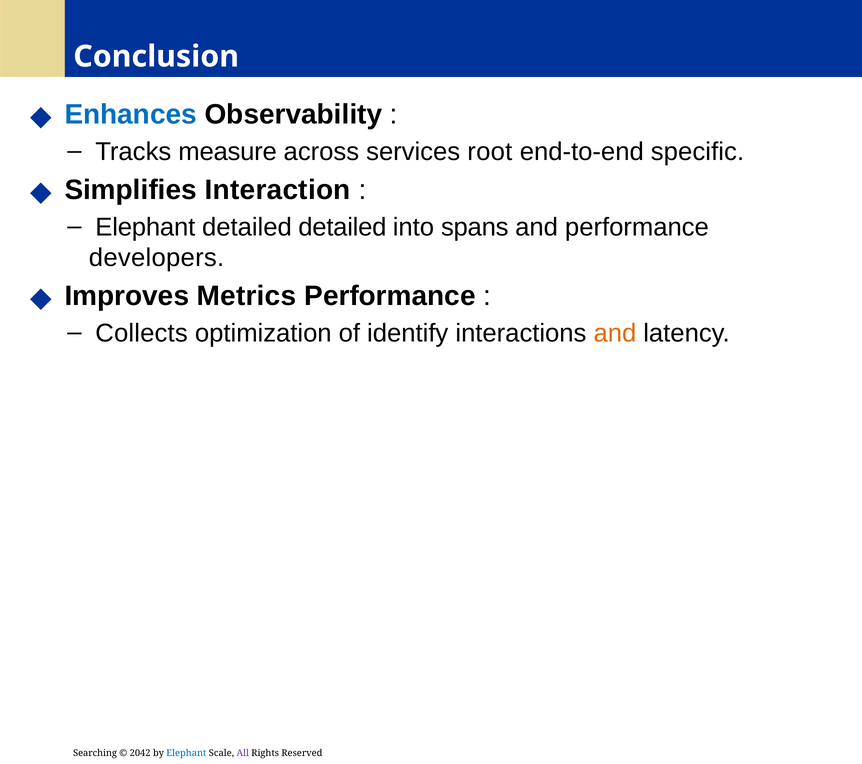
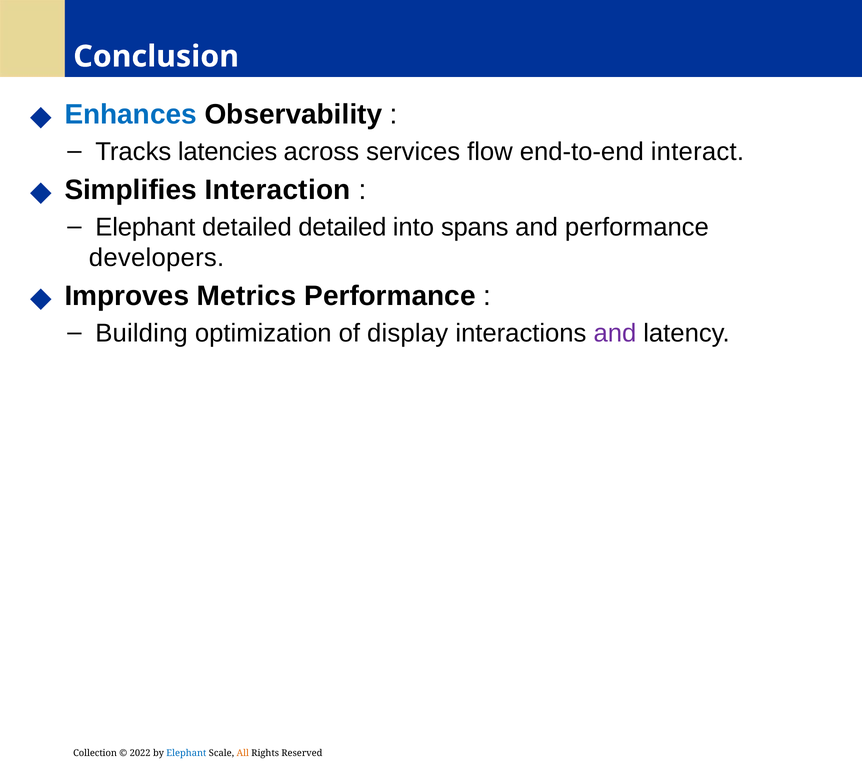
measure: measure -> latencies (228, 152)
root: root -> flow (490, 152)
specific: specific -> interact (697, 152)
Collects: Collects -> Building (142, 333)
identify: identify -> display (408, 333)
and colour: orange -> purple (615, 333)
Searching: Searching -> Collection (95, 752)
2042: 2042 -> 2022 (140, 752)
All colour: purple -> orange (243, 752)
